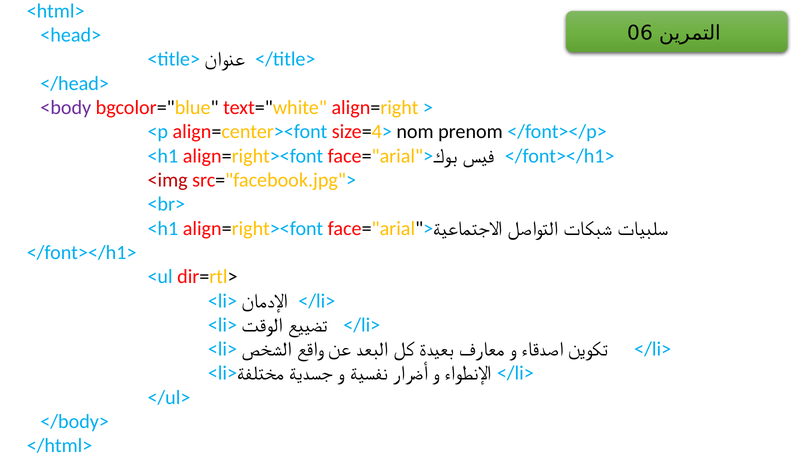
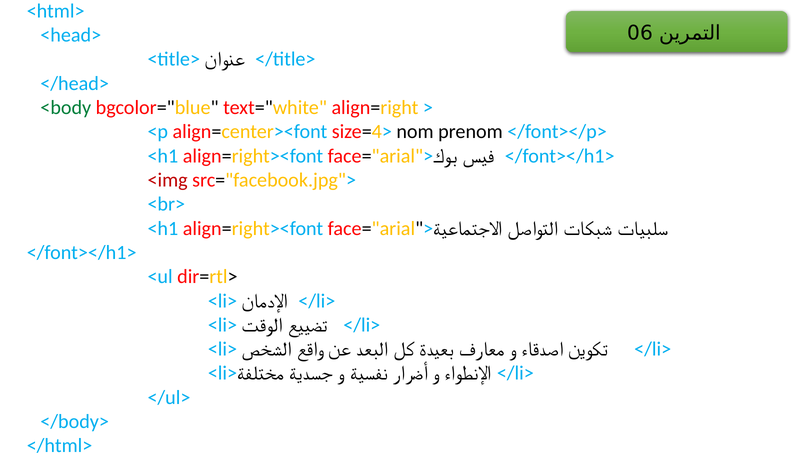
<body colour: purple -> green (66, 108)
